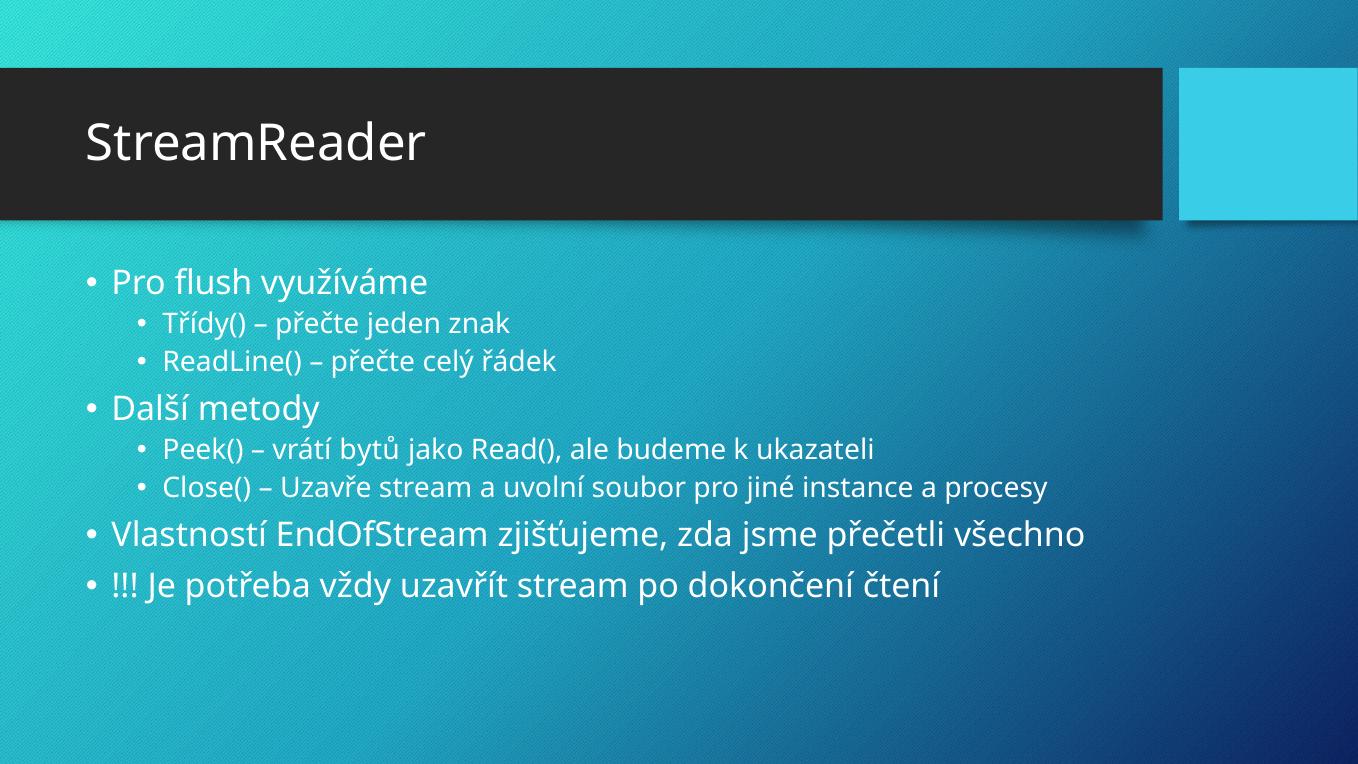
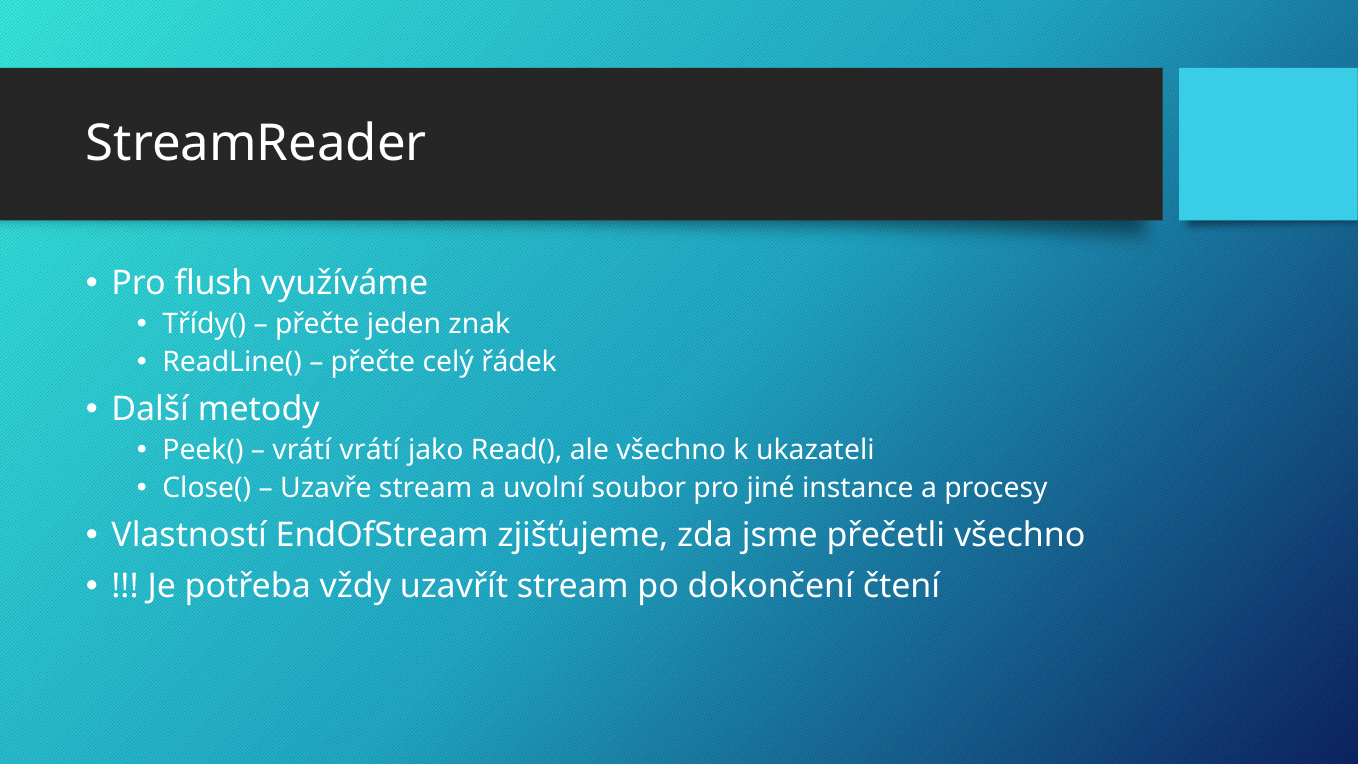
vrátí bytů: bytů -> vrátí (370, 450)
ale budeme: budeme -> všechno (671, 450)
